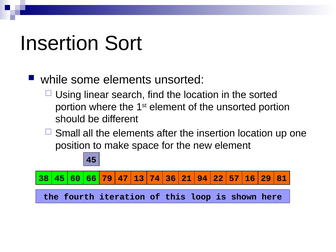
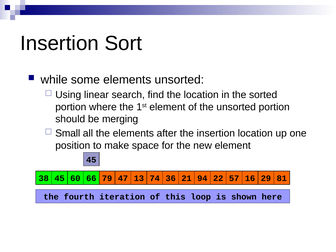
different: different -> merging (120, 119)
